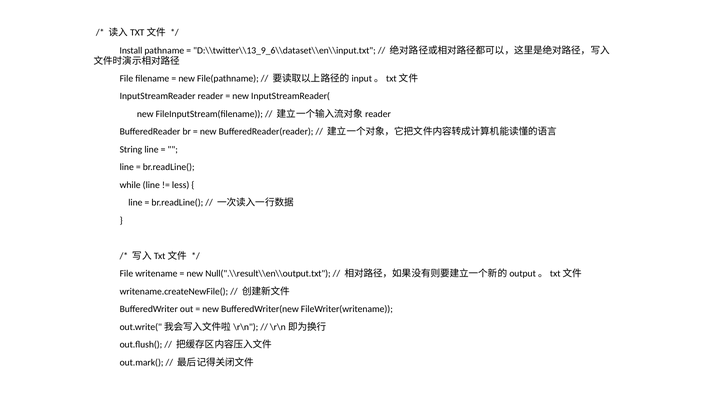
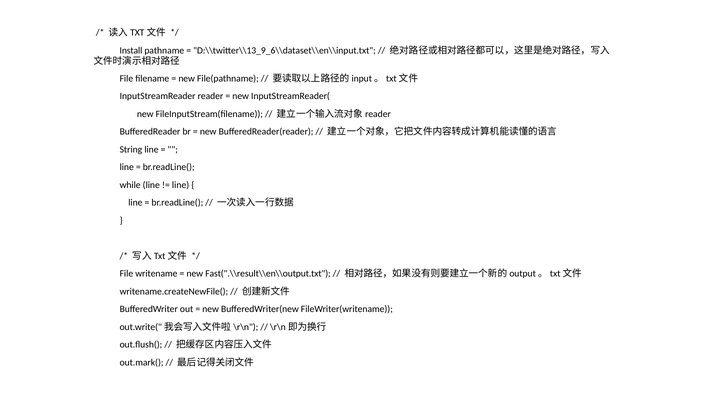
less: less -> line (181, 185)
Null(".\\result\\en\\output.txt: Null(".\\result\\en\\output.txt -> Fast(".\\result\\en\\output.txt (268, 274)
